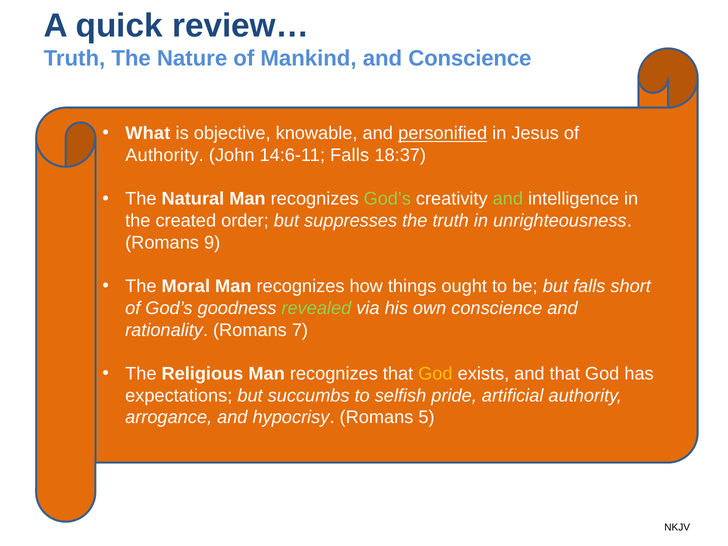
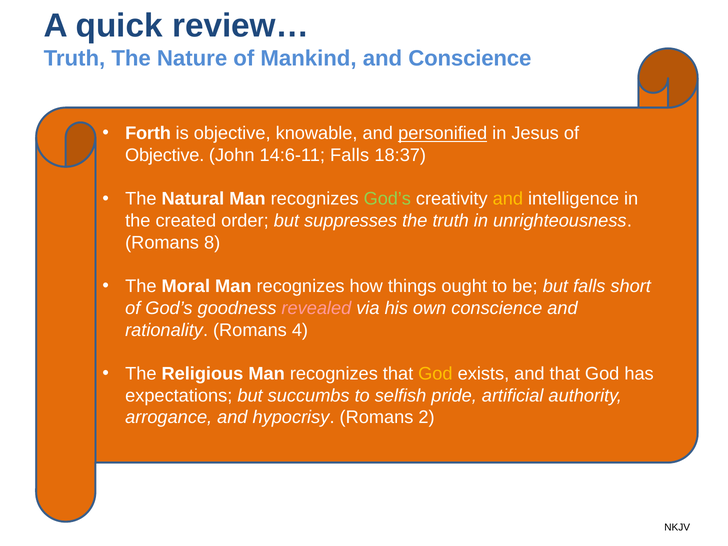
What: What -> Forth (148, 133)
Authority: Authority -> Objective (165, 155)
and colour: light green -> yellow (508, 199)
9: 9 -> 8 (212, 243)
revealed colour: light green -> pink (316, 308)
7: 7 -> 4 (300, 330)
5: 5 -> 2 (426, 417)
